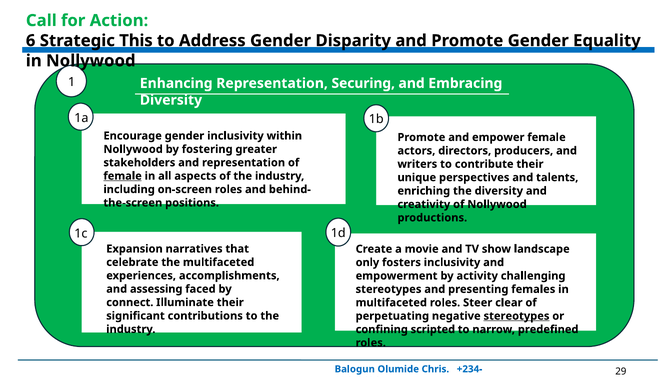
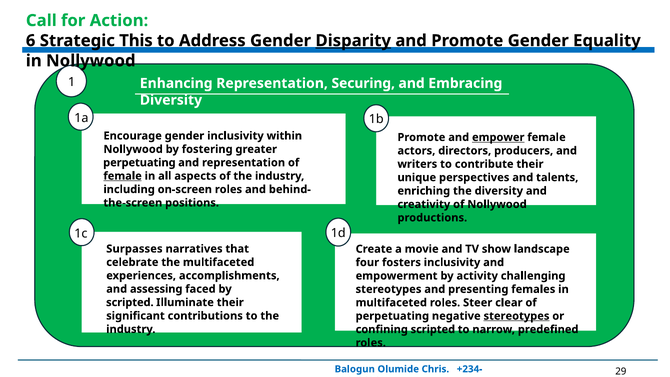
Disparity underline: none -> present (353, 41)
empower underline: none -> present (498, 137)
stakeholders: stakeholders -> perpetuating (139, 163)
Expansion: Expansion -> Surpasses (134, 249)
only: only -> four (367, 262)
connect: connect -> scripted (130, 302)
